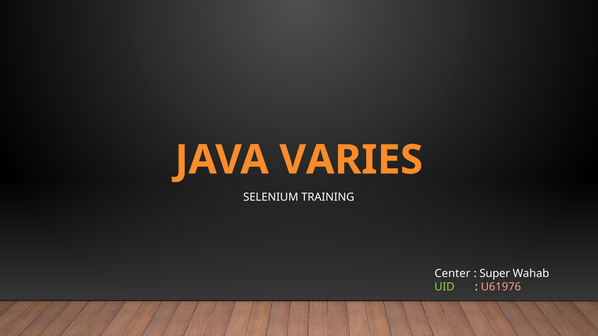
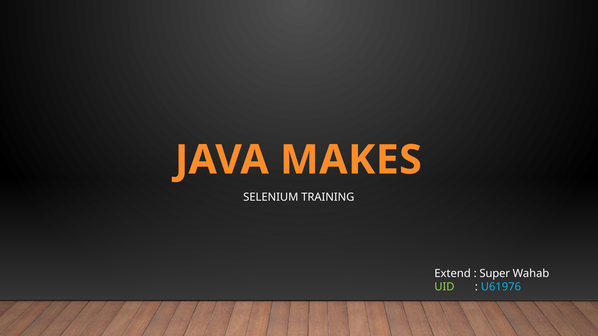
VARIES: VARIES -> MAKES (351, 160)
Center: Center -> Extend (453, 274)
U61976 colour: pink -> light blue (501, 287)
